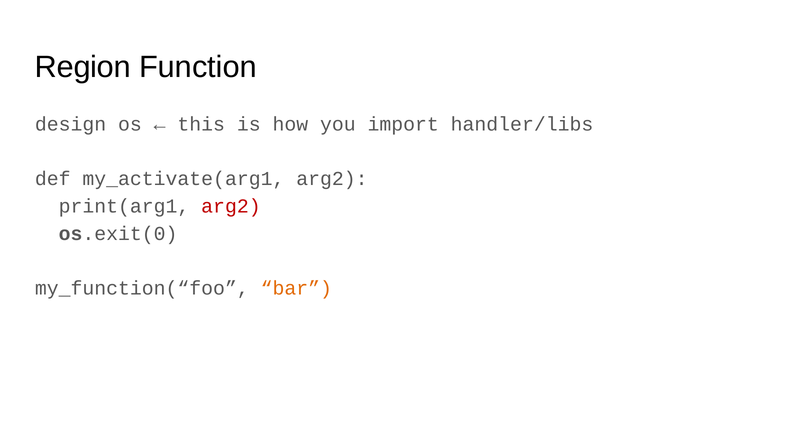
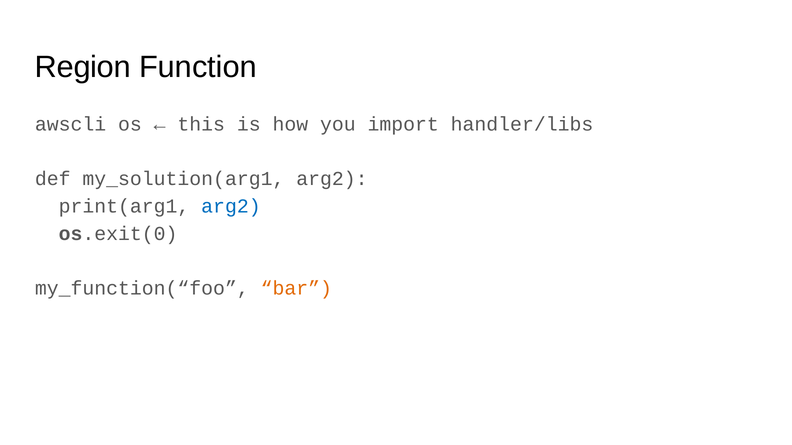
design: design -> awscli (71, 125)
my_activate(arg1: my_activate(arg1 -> my_solution(arg1 (183, 179)
arg2 colour: red -> blue (231, 206)
